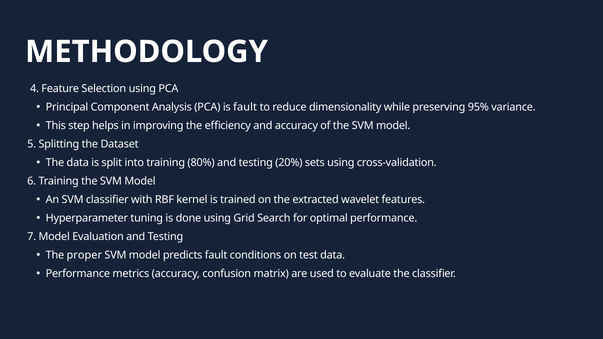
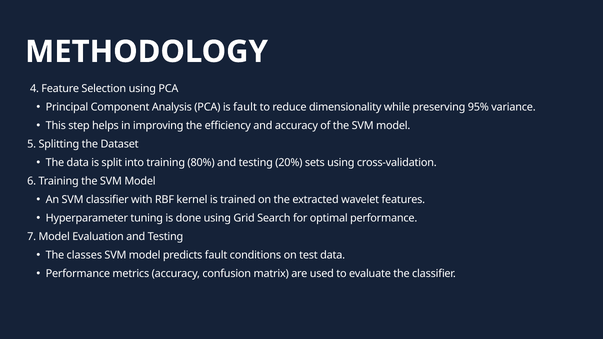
proper: proper -> classes (84, 255)
